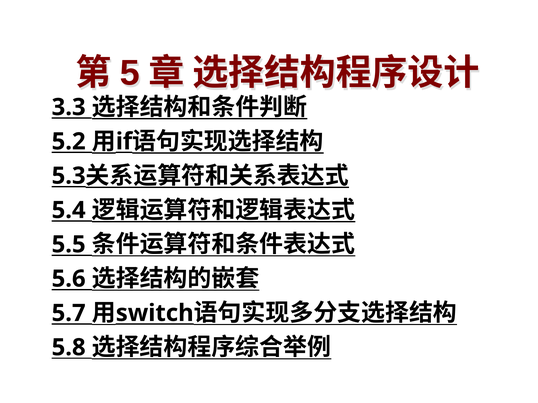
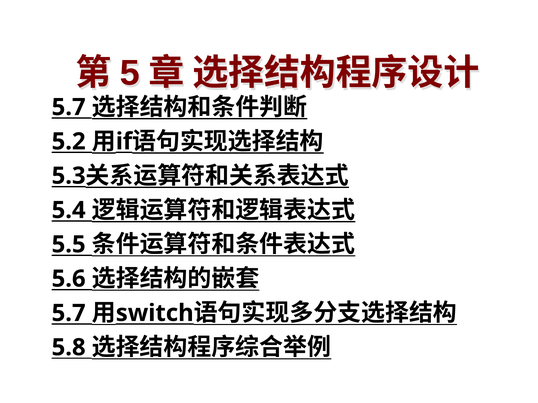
3.3: 3.3 -> 5.7 (69, 107)
